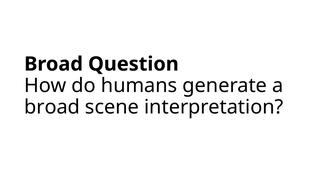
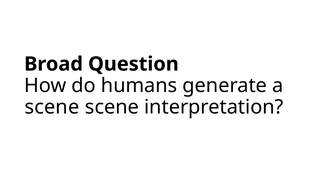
broad: broad -> scene (52, 107)
